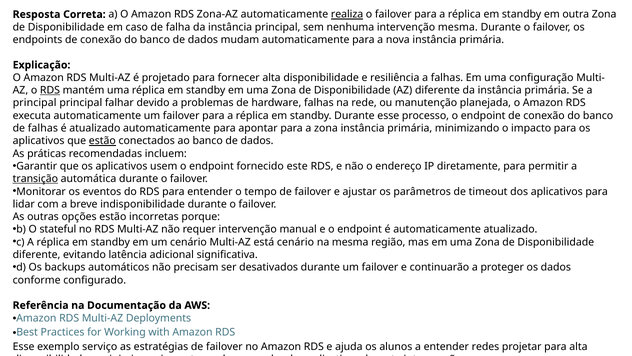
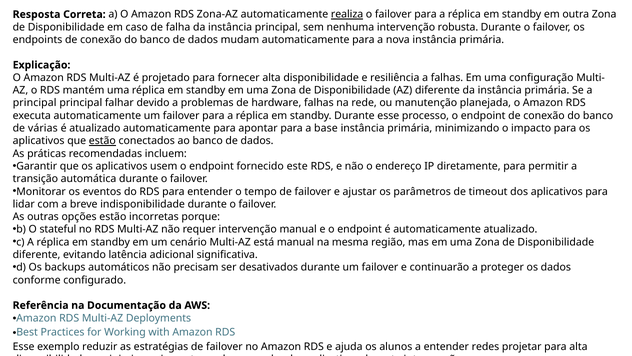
intervenção mesma: mesma -> robusta (458, 27)
RDS underline: present -> none (50, 90)
de falhas: falhas -> várias (43, 128)
a zona: zona -> base (326, 128)
transição underline: present -> none (35, 179)
está cenário: cenário -> manual (296, 242)
serviço: serviço -> reduzir (100, 346)
